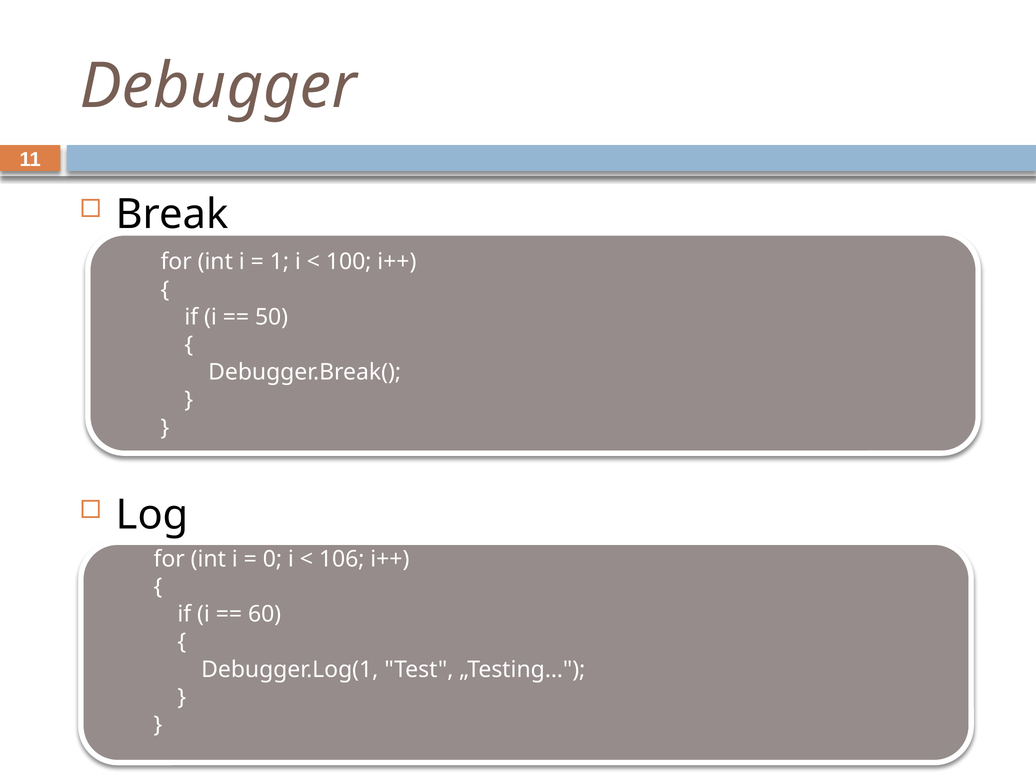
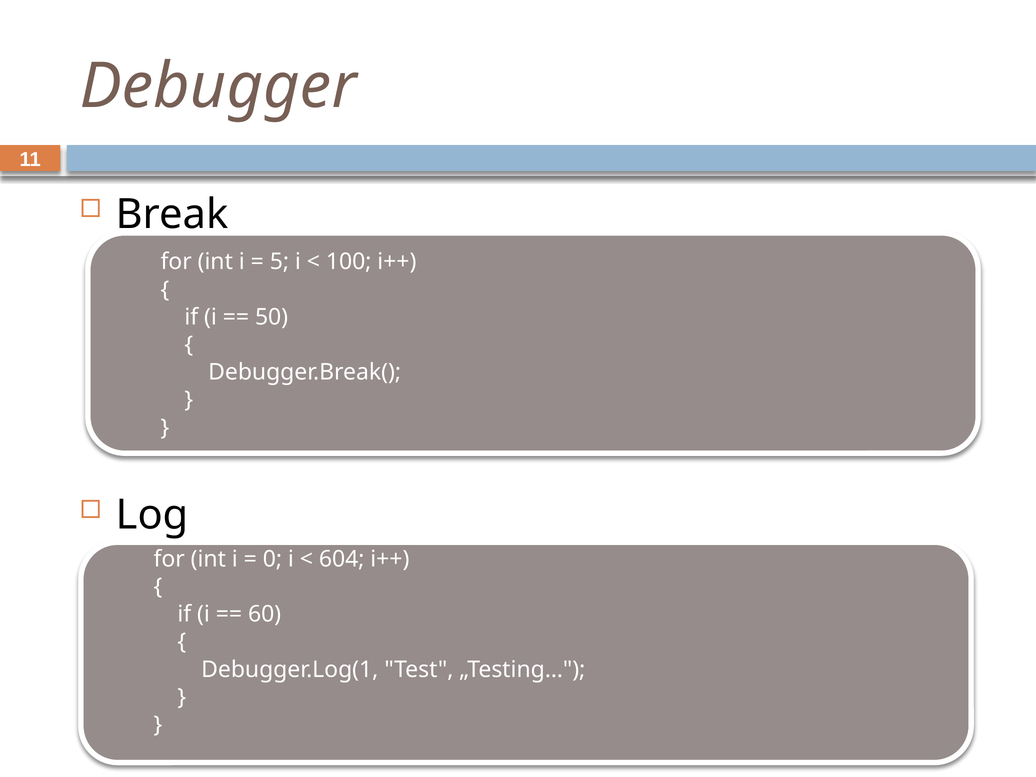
1: 1 -> 5 (279, 262)
106: 106 -> 604 (342, 559)
